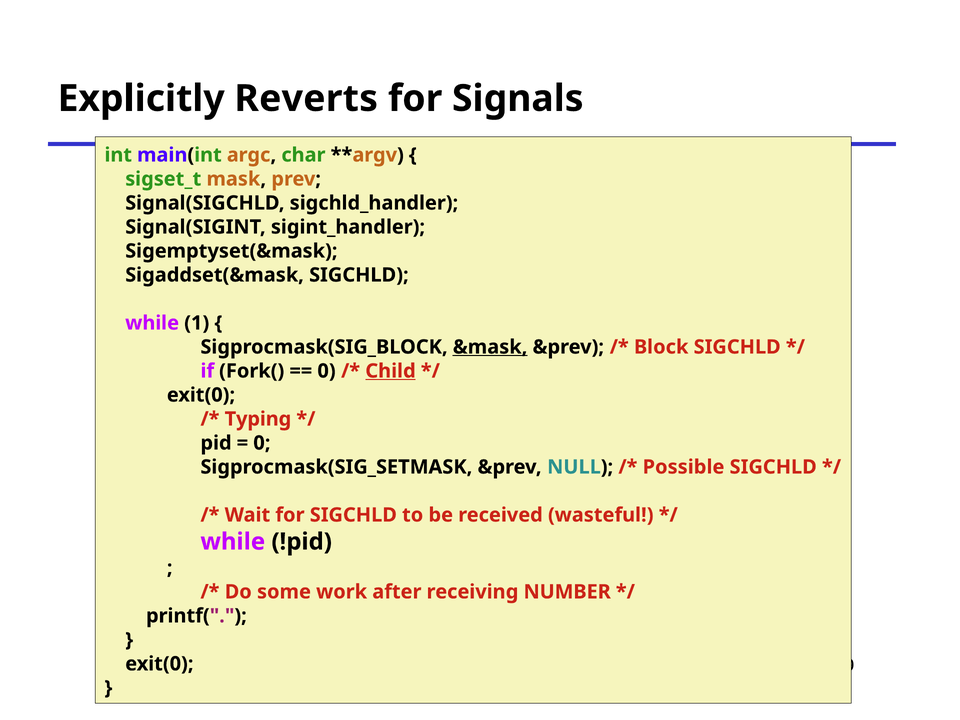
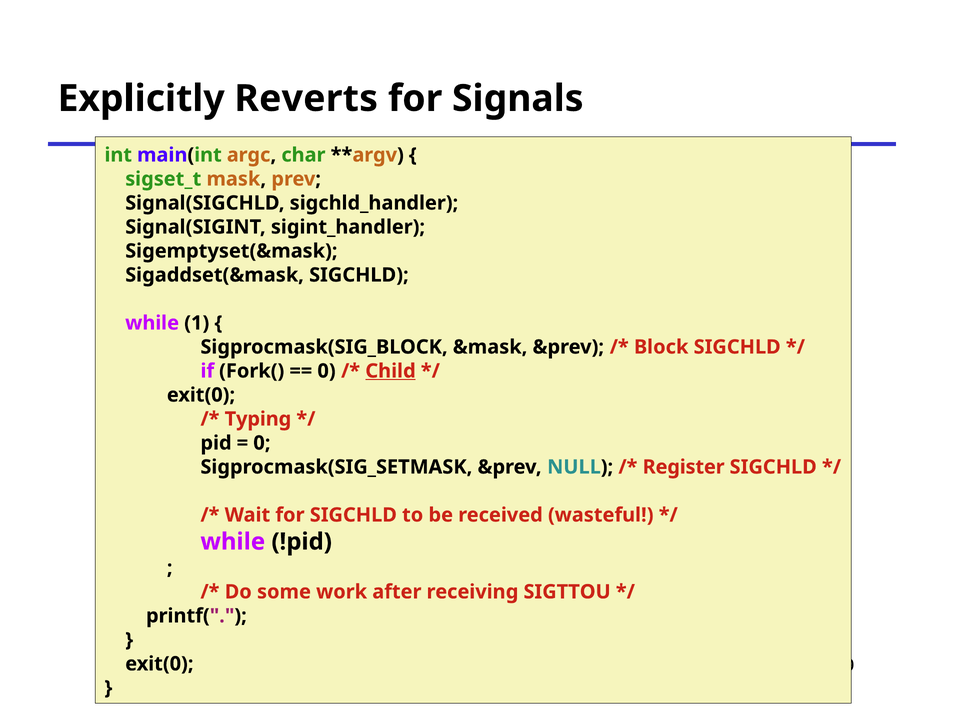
&mask underline: present -> none (490, 347)
Possible: Possible -> Register (684, 467)
NUMBER: NUMBER -> SIGTTOU (567, 592)
